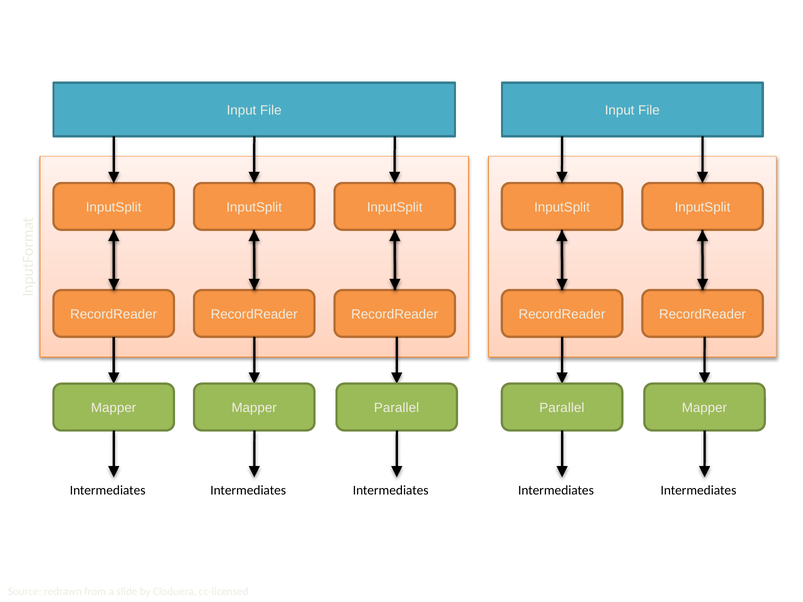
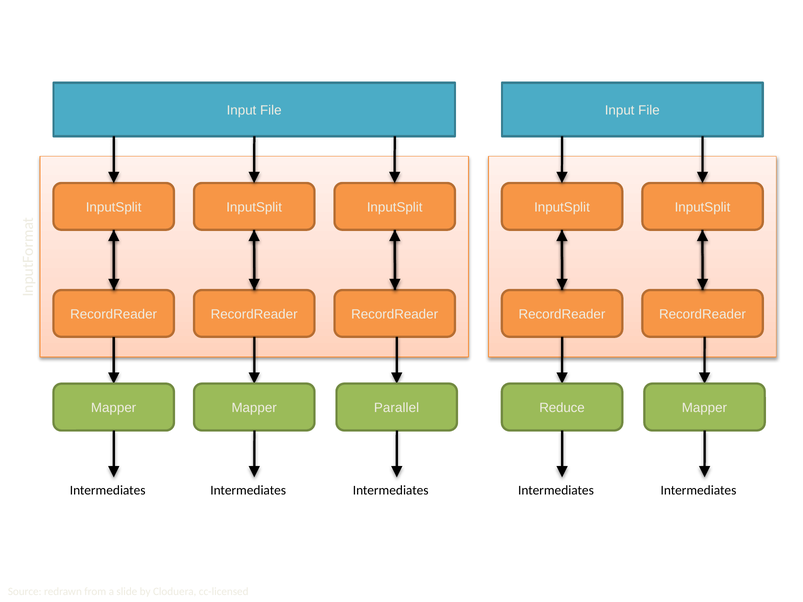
Parallel: Parallel -> Reduce (562, 408)
